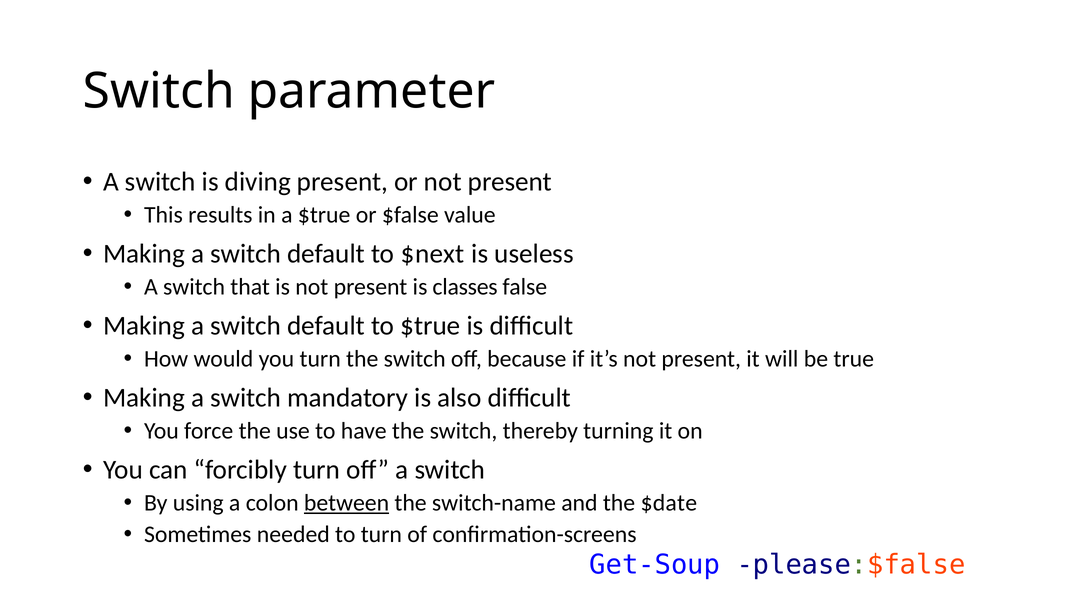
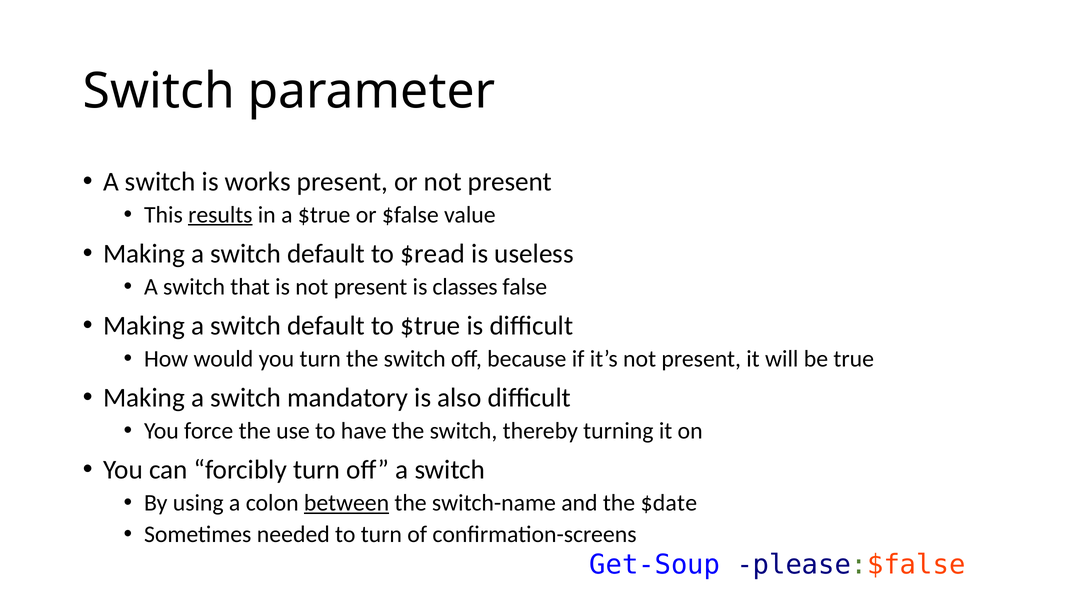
diving: diving -> works (258, 181)
results underline: none -> present (220, 215)
$next: $next -> $read (433, 253)
